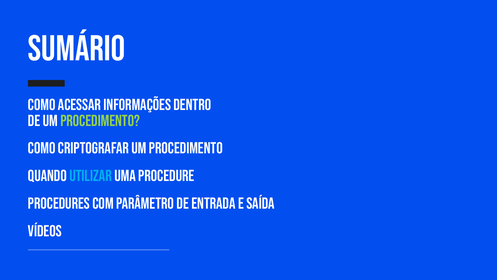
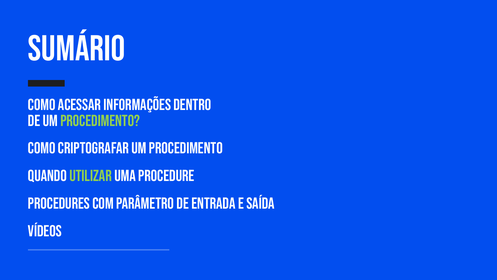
utilizar colour: light blue -> light green (91, 176)
